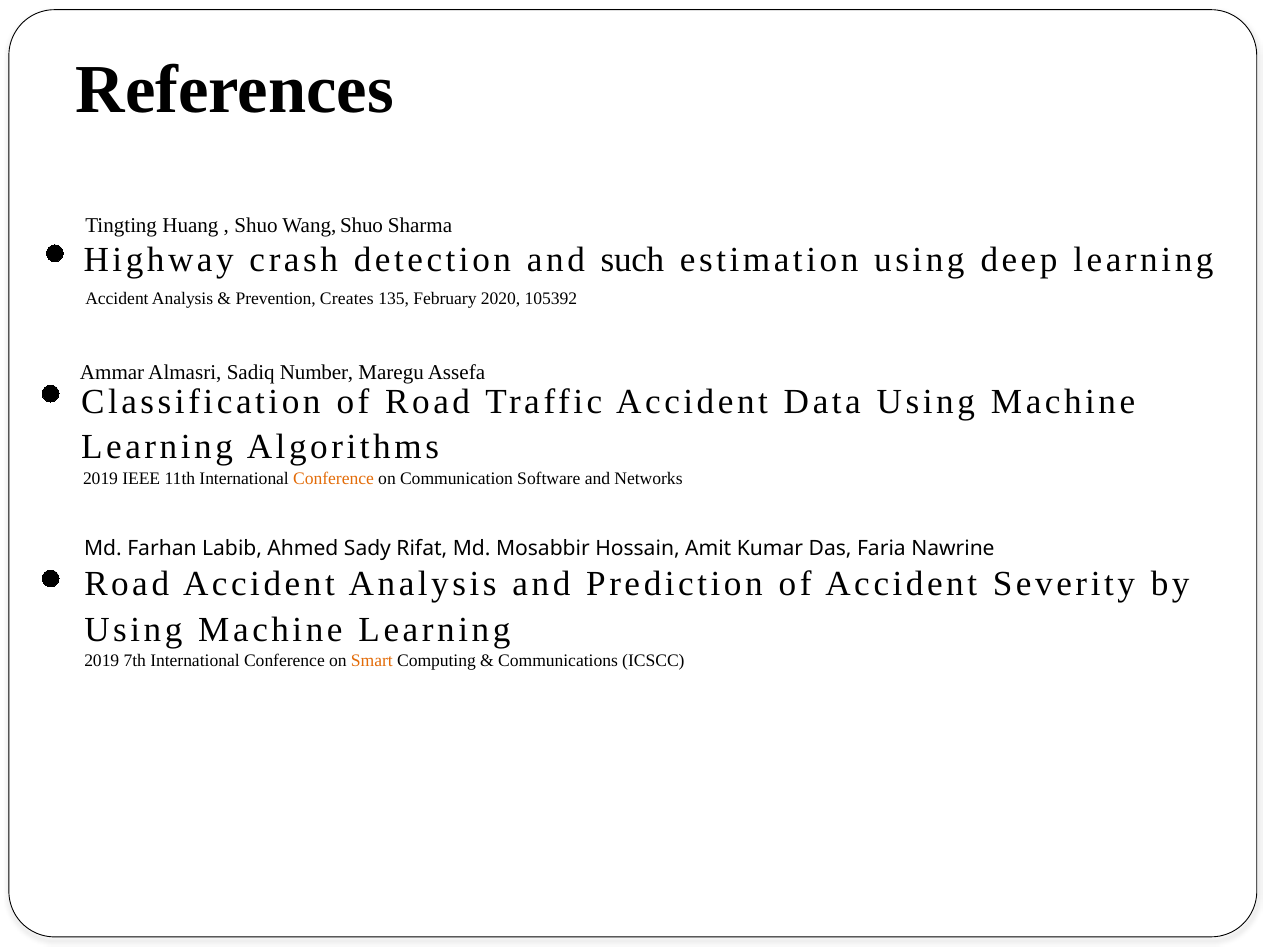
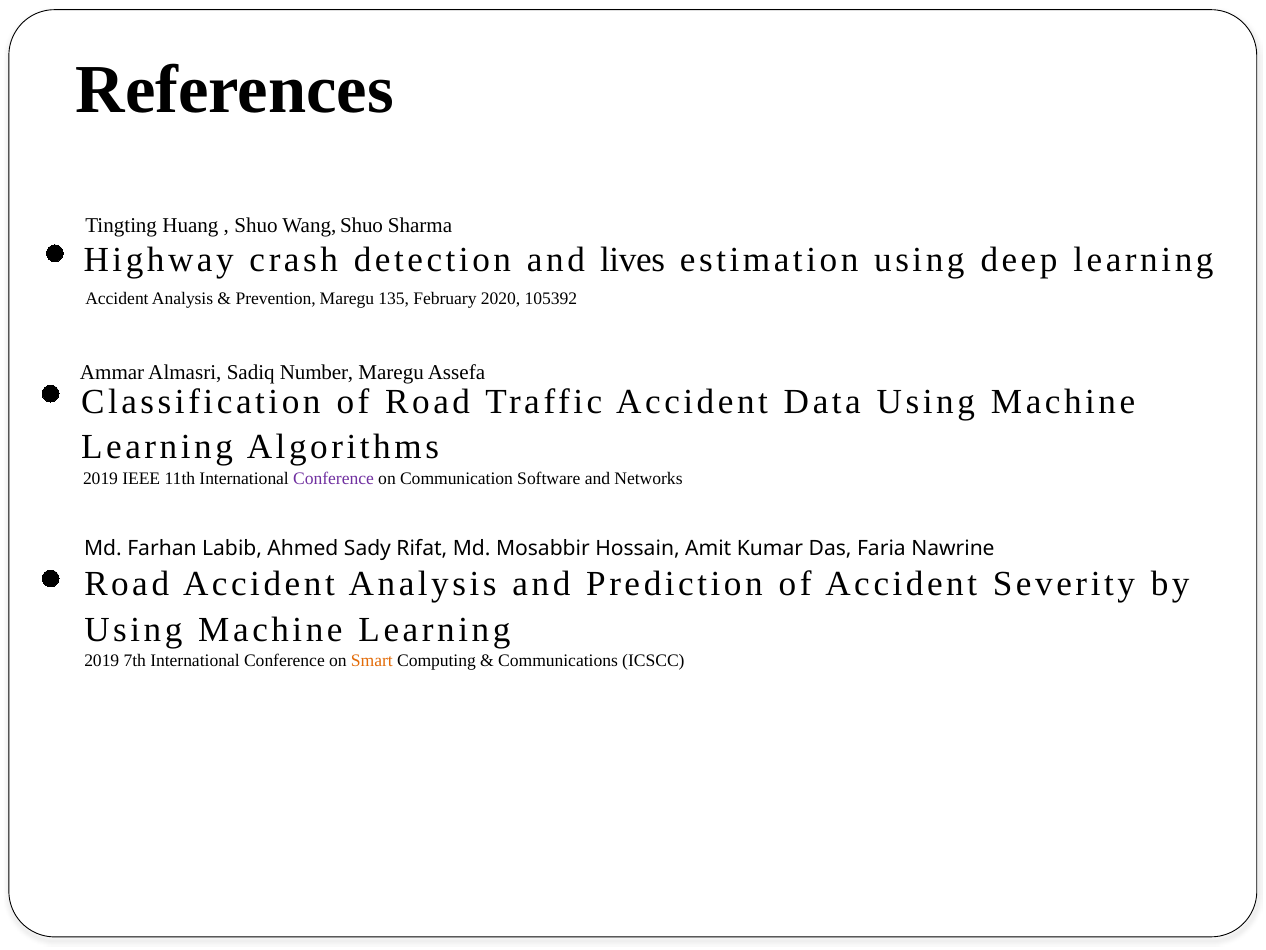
such: such -> lives (633, 259)
Prevention Creates: Creates -> Maregu (347, 299)
Conference colour: orange -> purple (334, 478)
